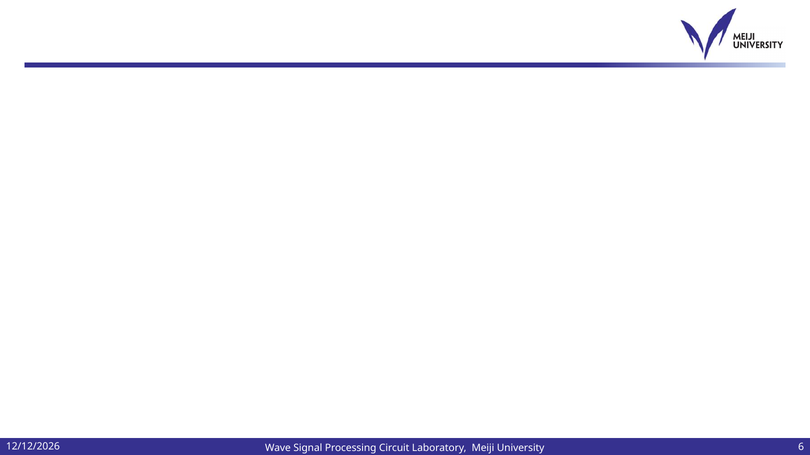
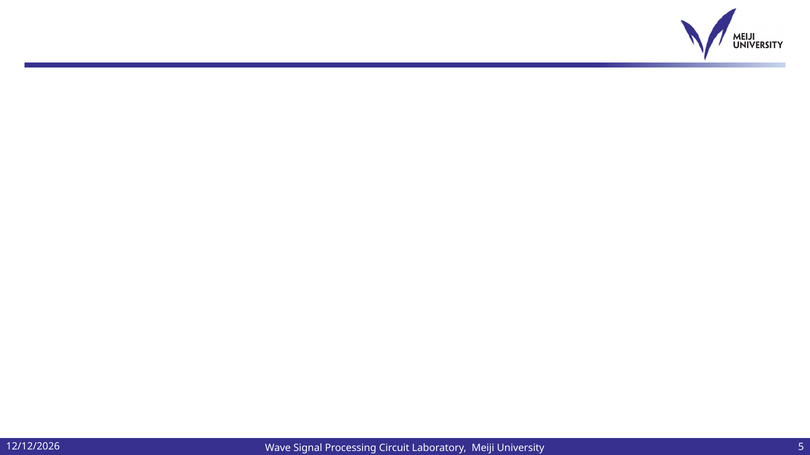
6: 6 -> 5 (801, 447)
